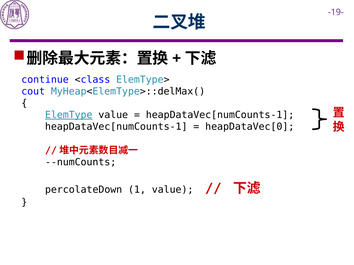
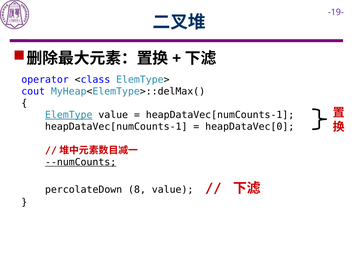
continue: continue -> operator (45, 80)
--numCounts underline: none -> present (81, 162)
1: 1 -> 8 (137, 190)
